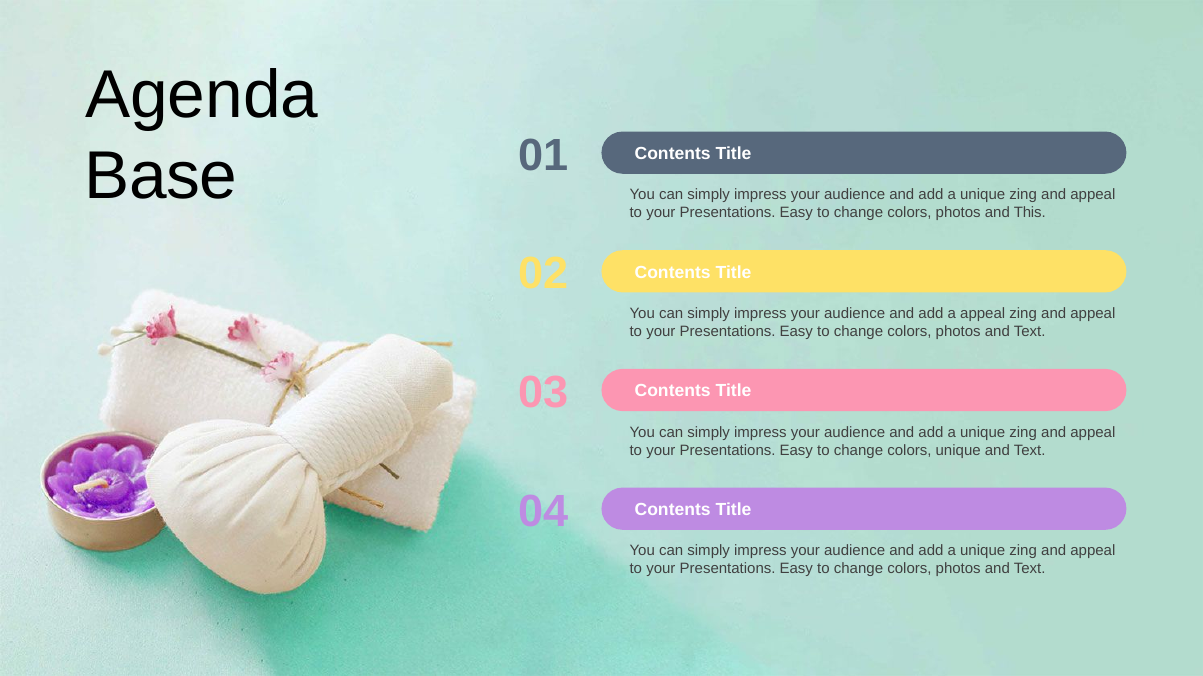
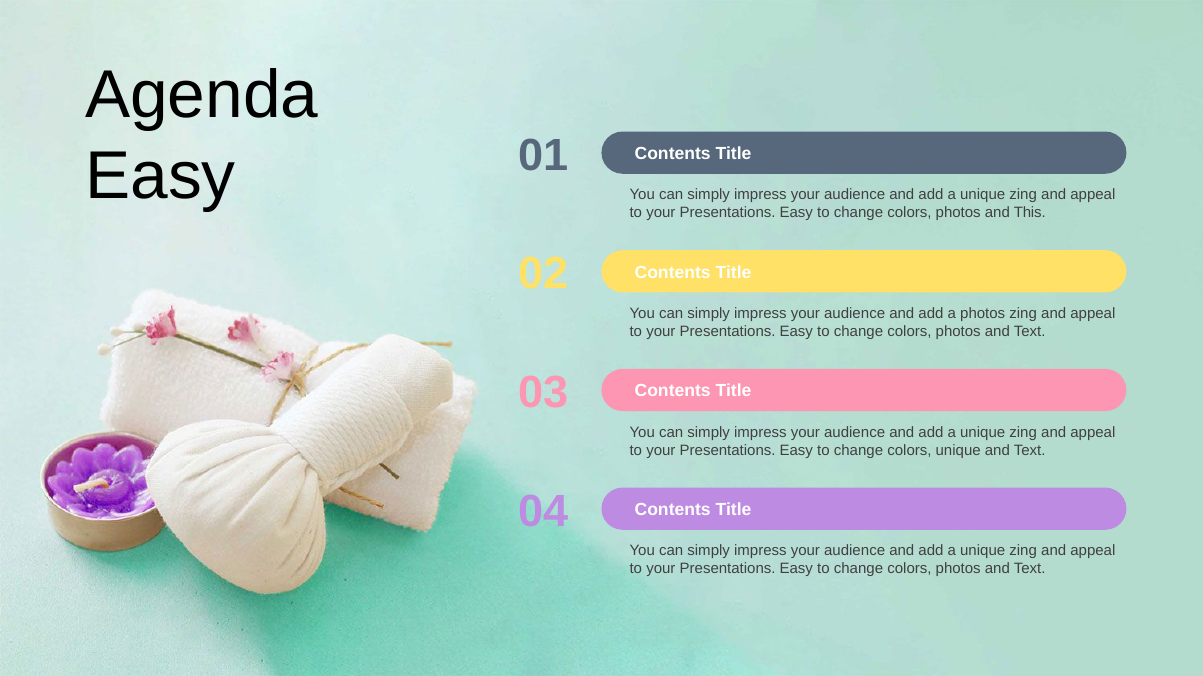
Base: Base -> Easy (161, 177)
a appeal: appeal -> photos (983, 314)
